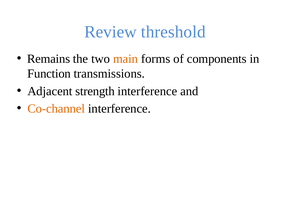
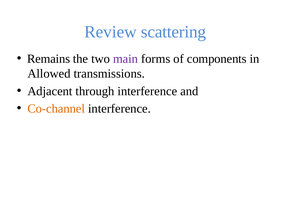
threshold: threshold -> scattering (173, 32)
main colour: orange -> purple (126, 59)
Function: Function -> Allowed (49, 74)
strength: strength -> through (95, 91)
